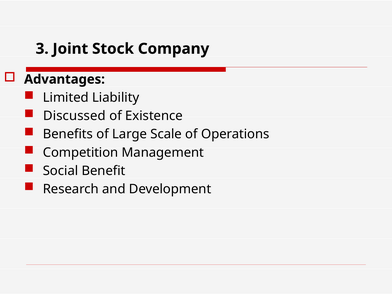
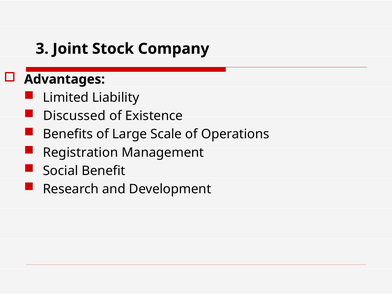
Competition: Competition -> Registration (80, 152)
